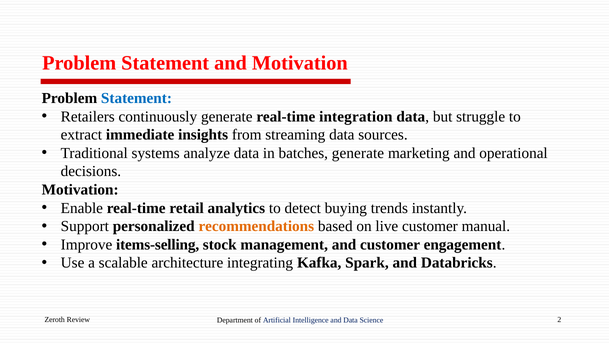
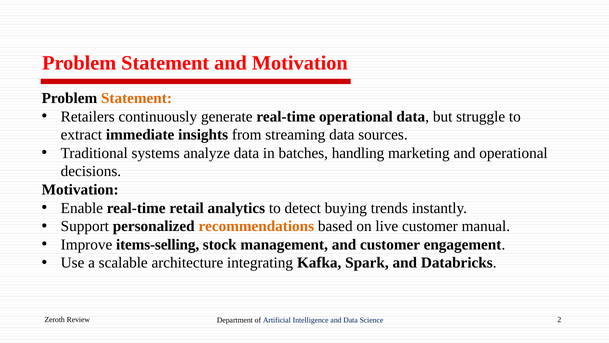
Statement colour: blue -> orange (136, 98)
real-time integration: integration -> operational (356, 116)
batches generate: generate -> handling (358, 153)
